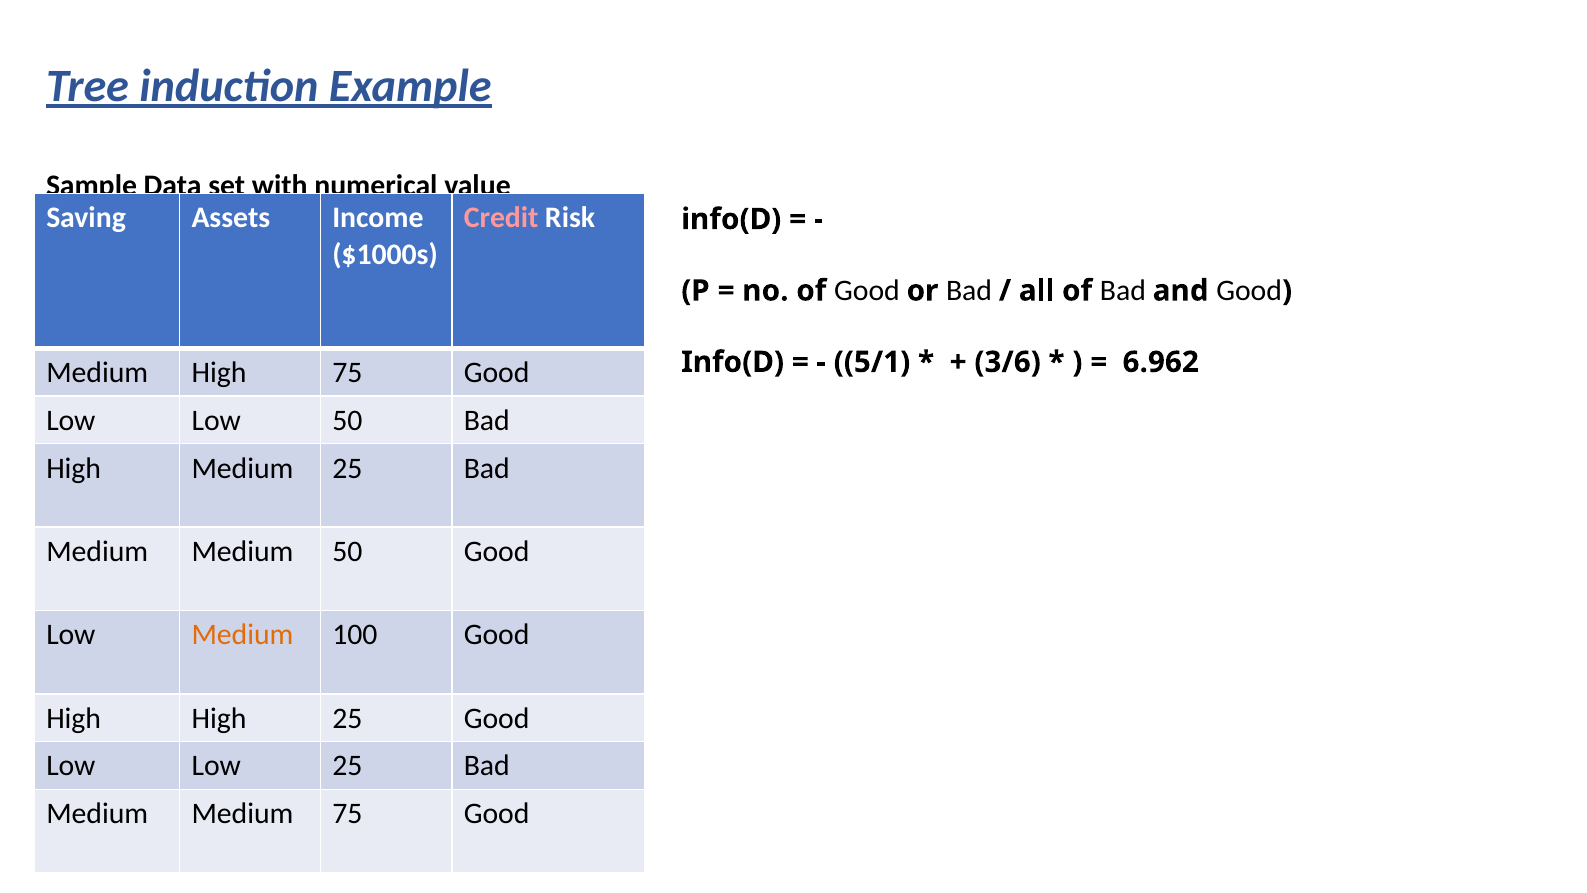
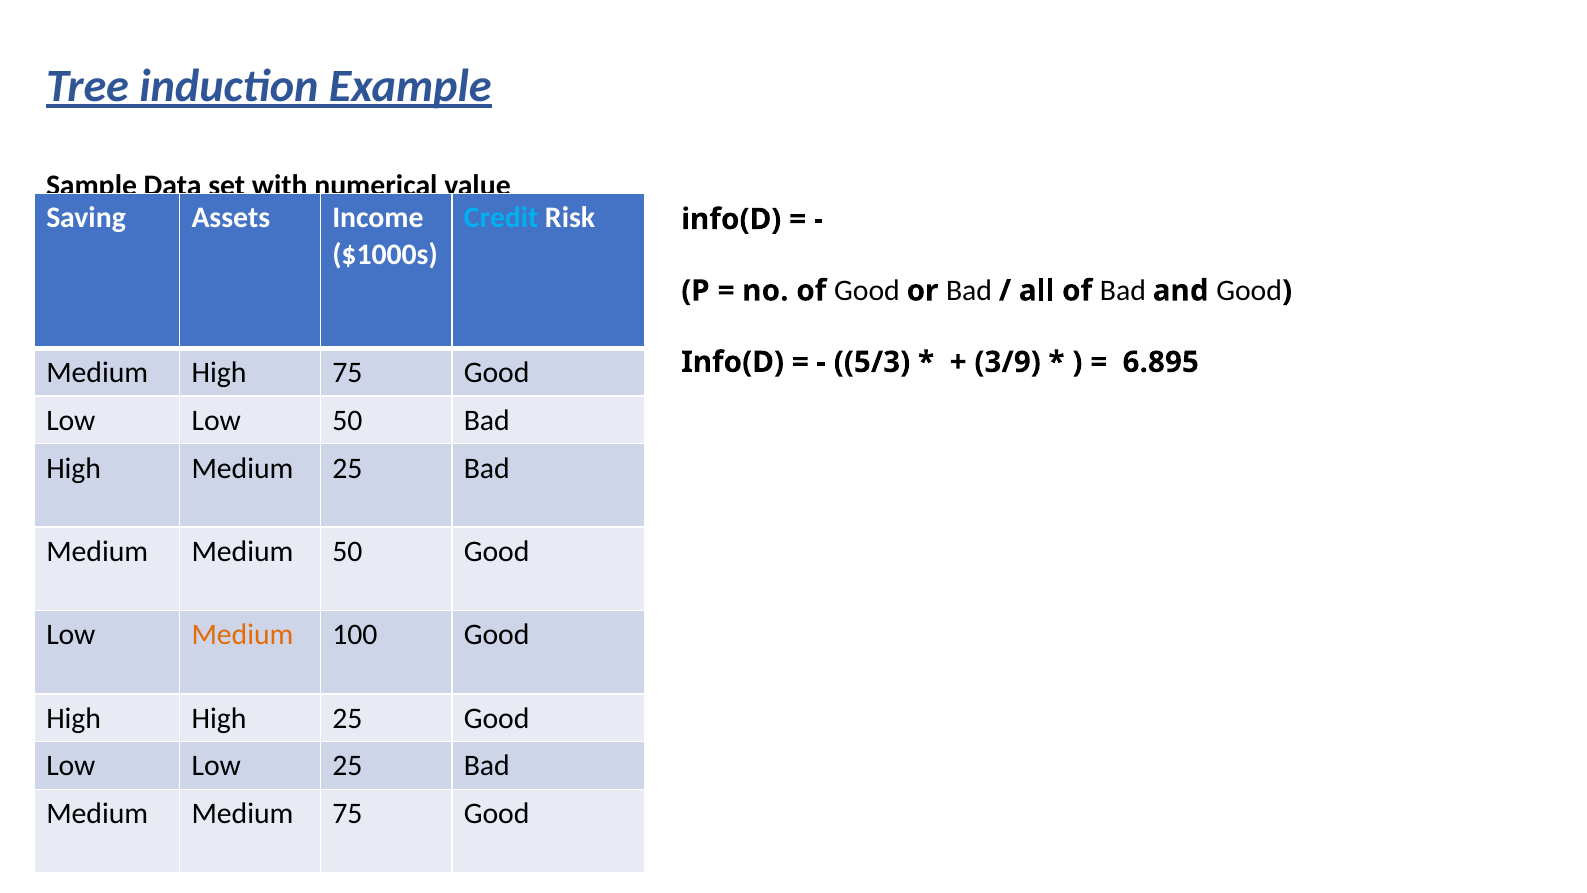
Credit colour: pink -> light blue (501, 218)
5/1: 5/1 -> 5/3 (872, 362)
3/6: 3/6 -> 3/9 (1008, 362)
6.962: 6.962 -> 6.895 (1161, 362)
